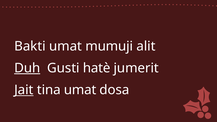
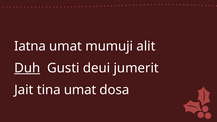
Bakti: Bakti -> Iatna (30, 46)
hatè: hatè -> deui (97, 68)
Jait underline: present -> none (24, 90)
